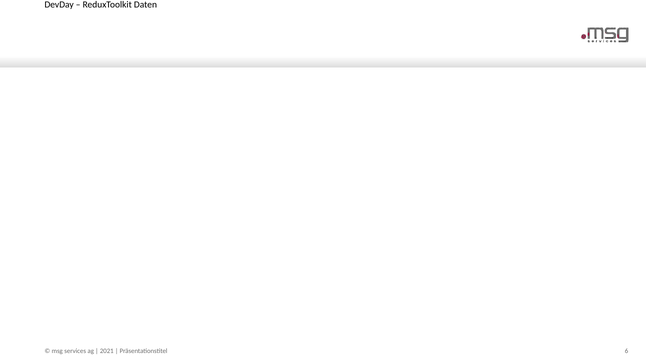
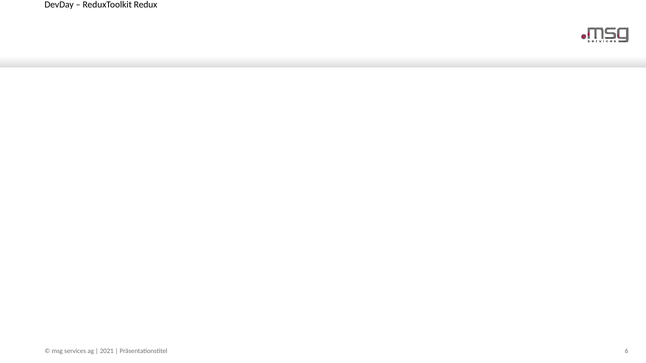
Daten: Daten -> Redux (146, 4)
